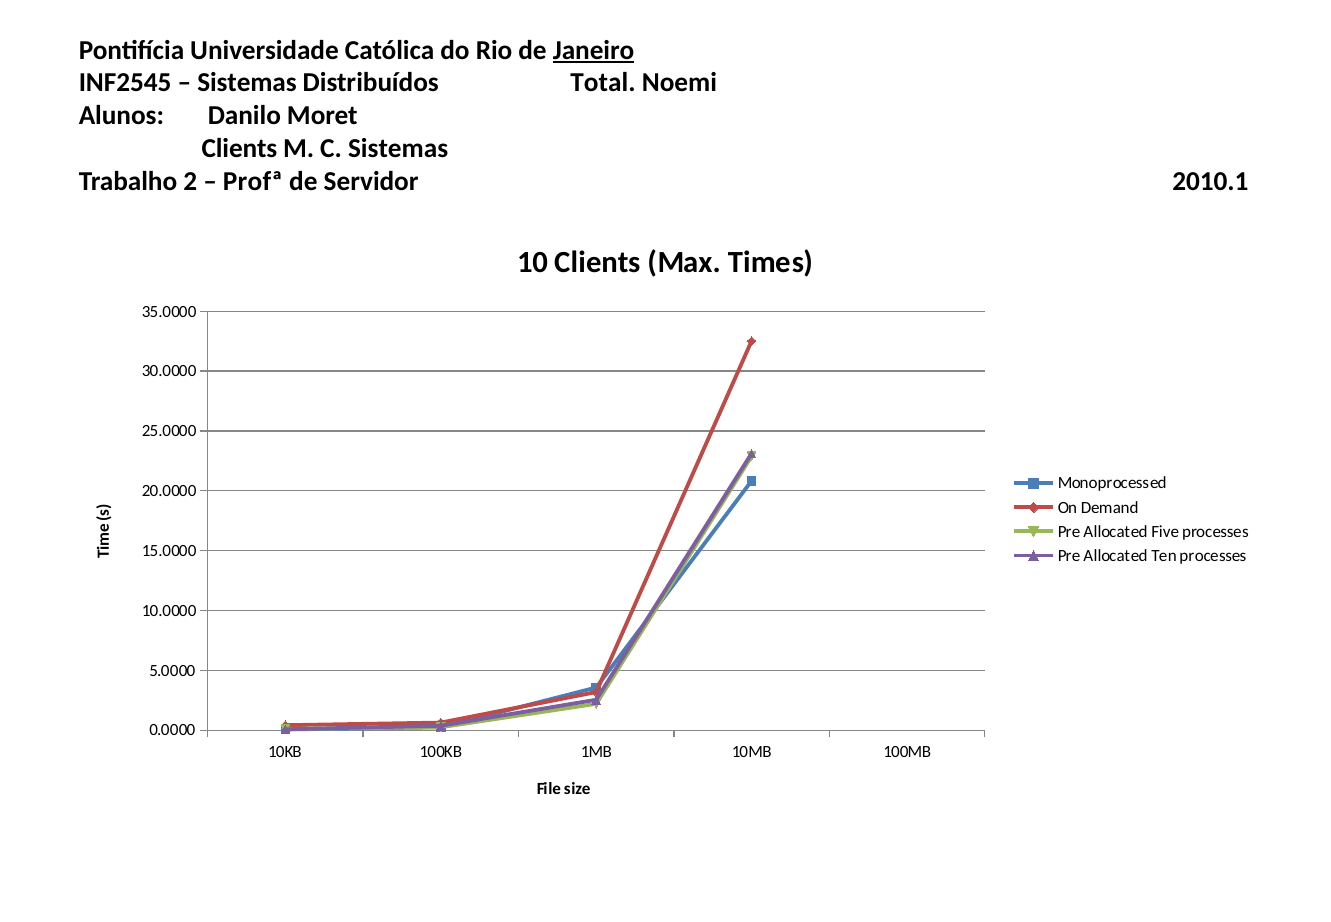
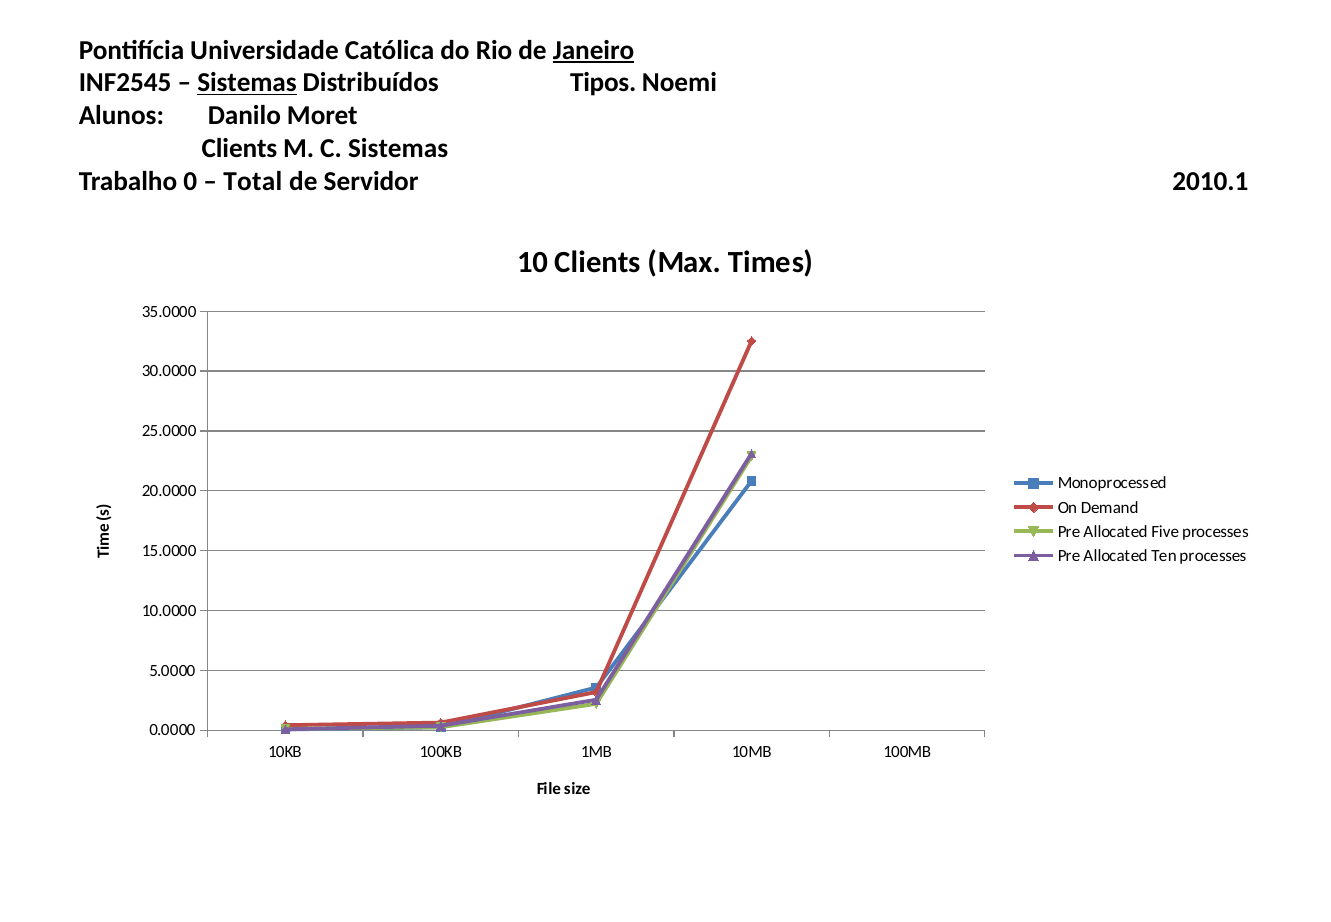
Sistemas underline: none -> present (247, 83)
Total: Total -> Tipos (603, 83)
2: 2 -> 0 (190, 181)
Profª: Profª -> Total (253, 181)
